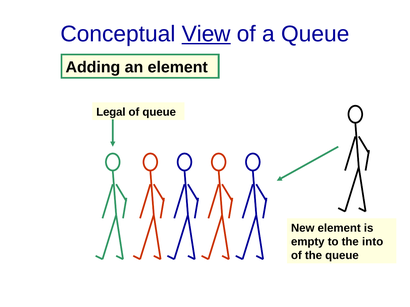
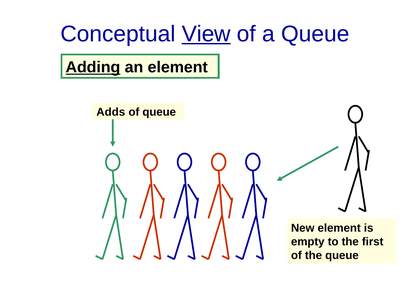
Adding underline: none -> present (93, 67)
Legal: Legal -> Adds (111, 112)
into: into -> first (373, 242)
